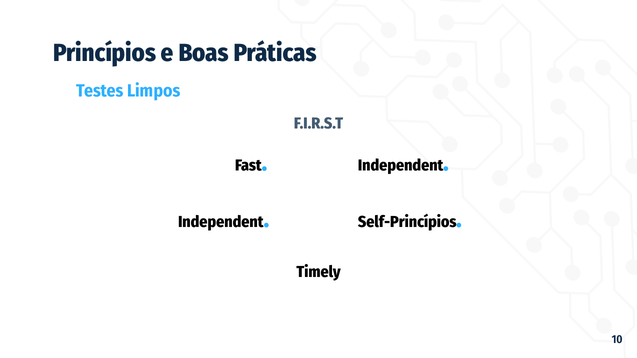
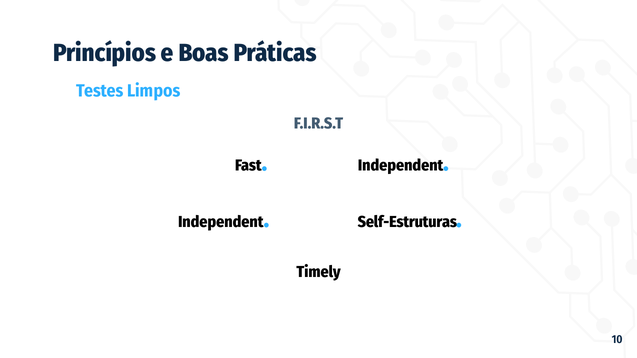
Self-Princípios: Self-Princípios -> Self-Estruturas (407, 222)
